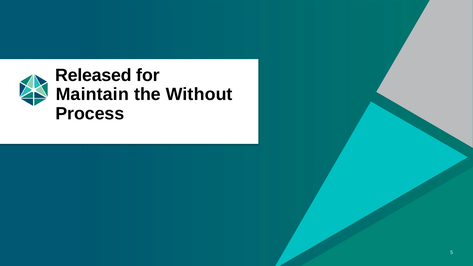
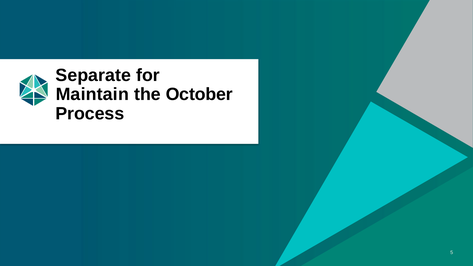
Released: Released -> Separate (93, 75)
Without: Without -> October (199, 94)
